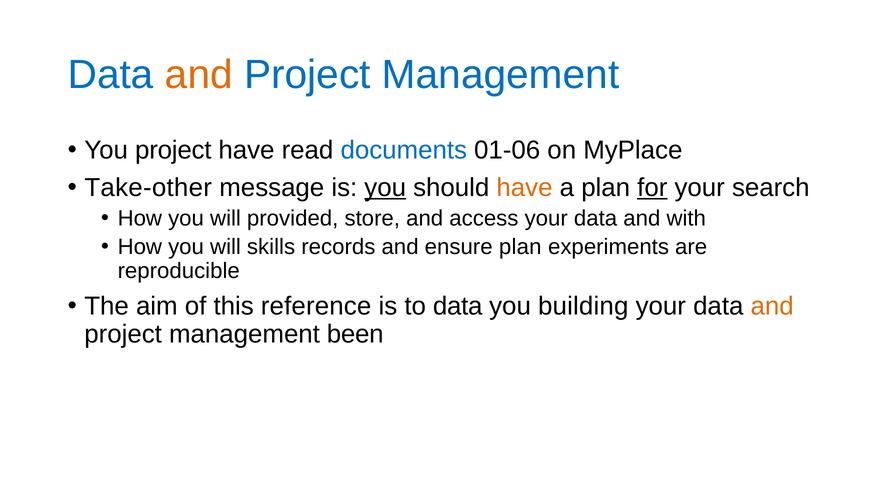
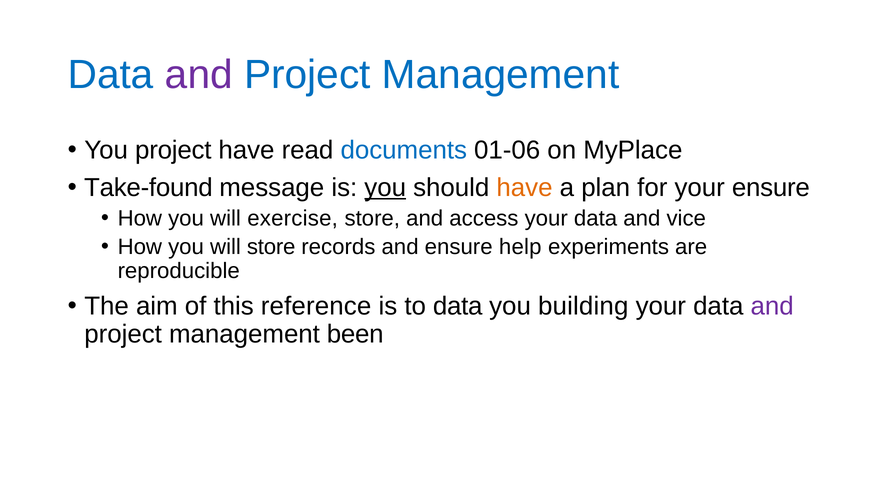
and colour: orange -> purple (199, 75)
Take-other: Take-other -> Take-found (148, 187)
for underline: present -> none (652, 187)
your search: search -> ensure (771, 187)
provided: provided -> exercise (293, 218)
with: with -> vice (686, 218)
will skills: skills -> store (271, 247)
ensure plan: plan -> help (520, 247)
and colour: orange -> purple (772, 306)
